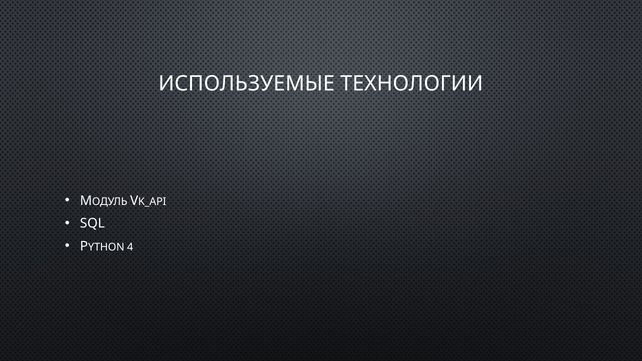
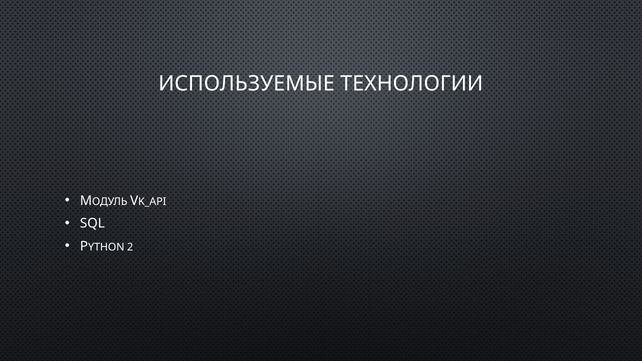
4: 4 -> 2 (130, 247)
